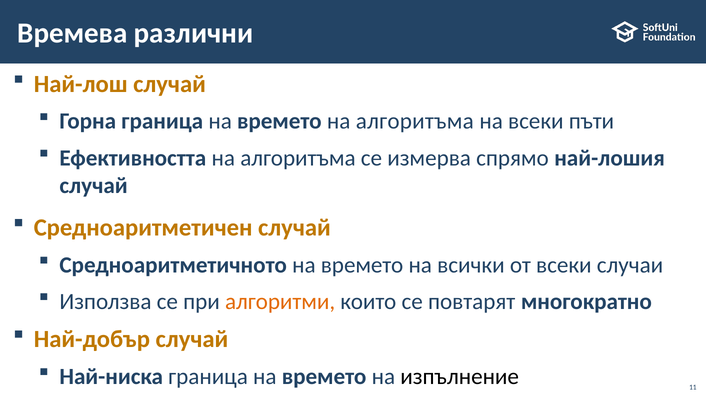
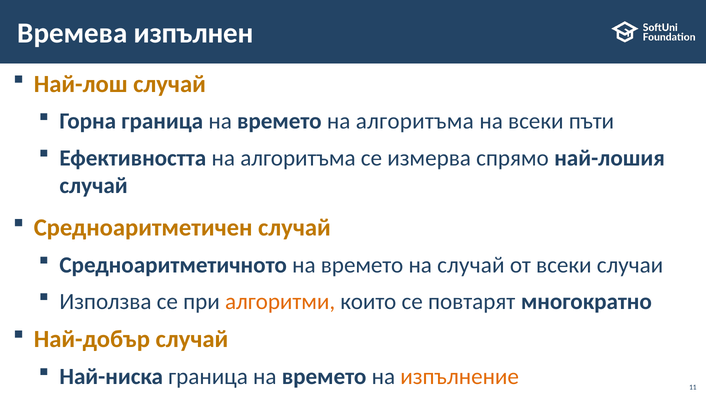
различни: различни -> изпълнен (194, 33)
на всички: всички -> случай (471, 265)
изпълнение colour: black -> orange (460, 377)
